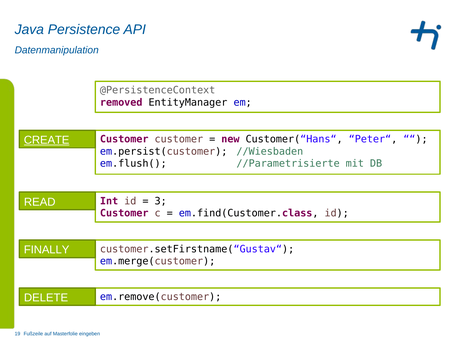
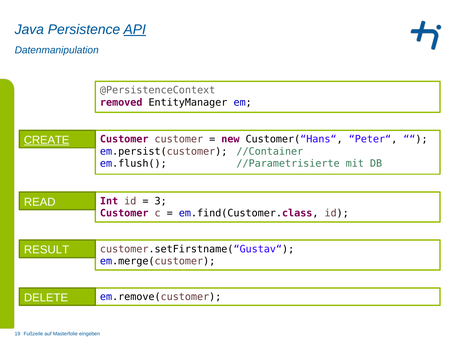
API underline: none -> present (135, 30)
//Wiesbaden: //Wiesbaden -> //Container (270, 151)
FINALLY: FINALLY -> RESULT (47, 249)
